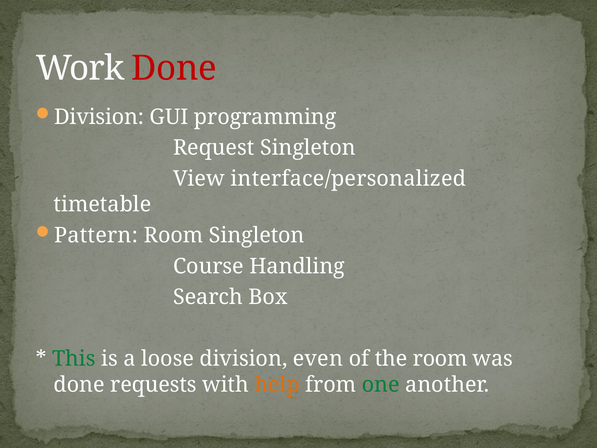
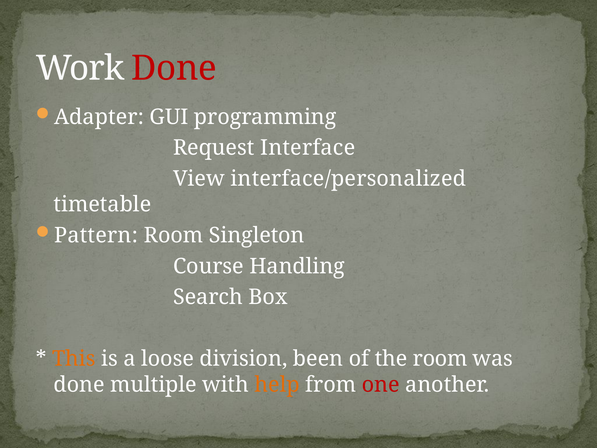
Division: Division -> Adapter (99, 117)
Request Singleton: Singleton -> Interface (308, 148)
This colour: green -> orange (74, 359)
even: even -> been (318, 359)
requests: requests -> multiple (153, 384)
one colour: green -> red (381, 384)
